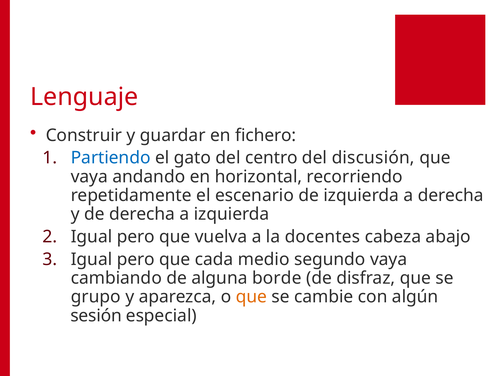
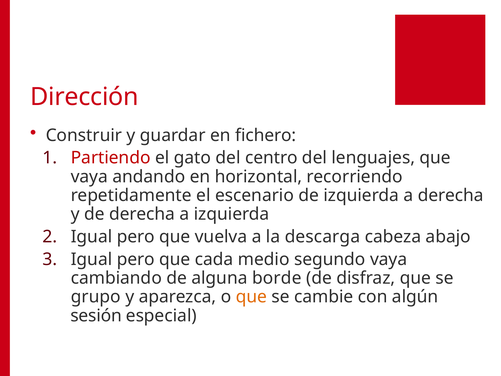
Lenguaje: Lenguaje -> Dirección (84, 97)
Partiendo colour: blue -> red (111, 158)
discusión: discusión -> lenguajes (373, 158)
docentes: docentes -> descarga (322, 237)
